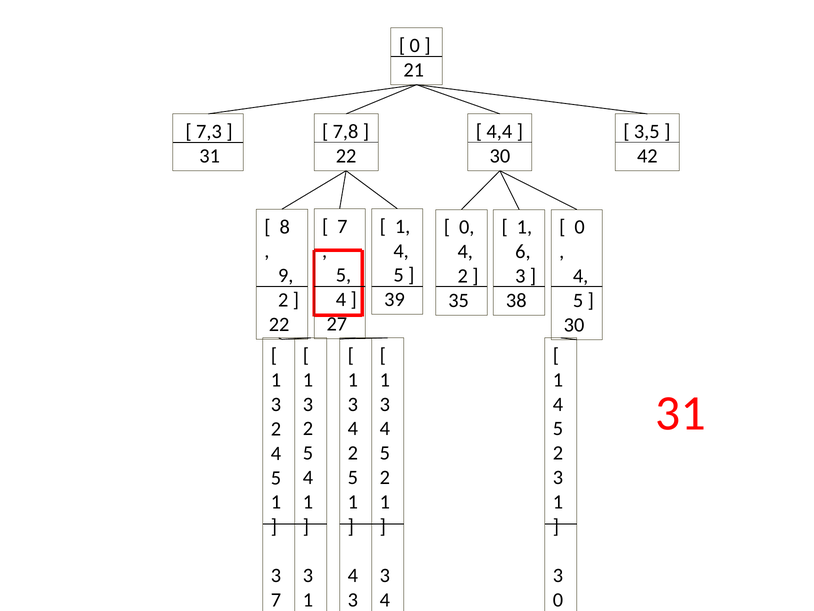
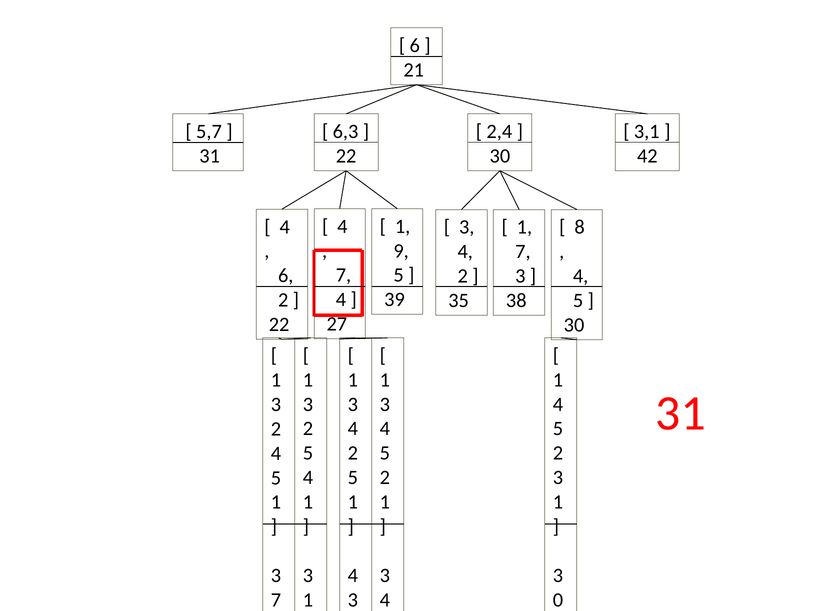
0: 0 -> 6 (415, 45)
7,3: 7,3 -> 5,7 (209, 131)
7,8: 7,8 -> 6,3 (345, 131)
4,4: 4,4 -> 2,4 (499, 131)
3,5: 3,5 -> 3,1 (647, 131)
7: 7 -> 4 (342, 226)
8: 8 -> 4 (285, 227)
0: 0 -> 3 (467, 227)
0: 0 -> 8 (580, 227)
4: 4 -> 9 (401, 251)
6: 6 -> 7 (523, 251)
5: 5 -> 7 (343, 275)
9: 9 -> 6 (286, 275)
